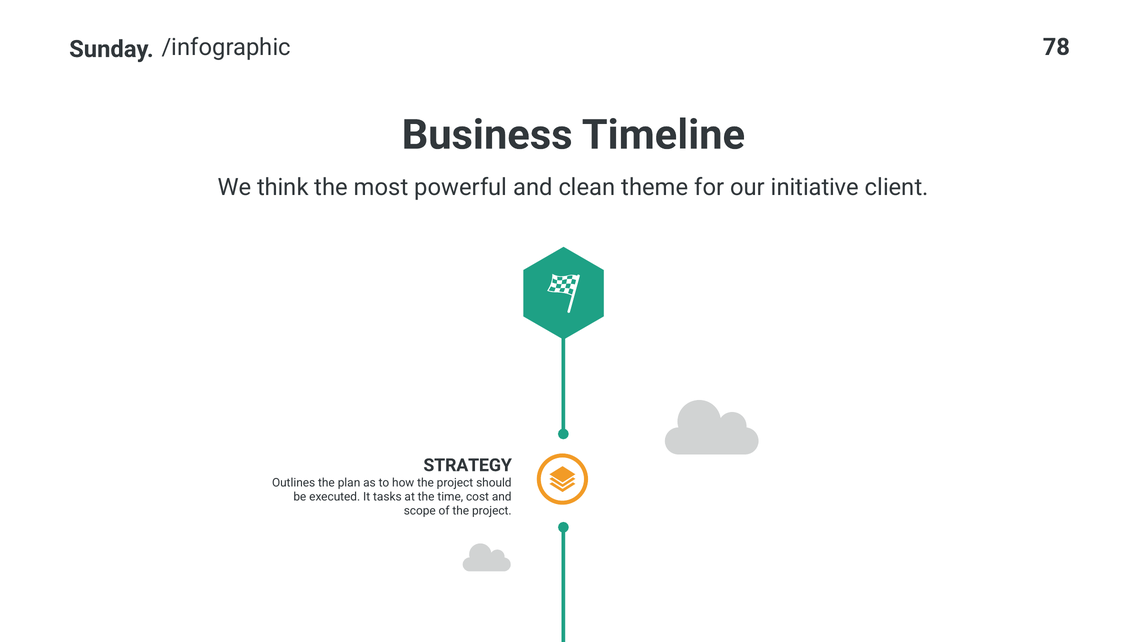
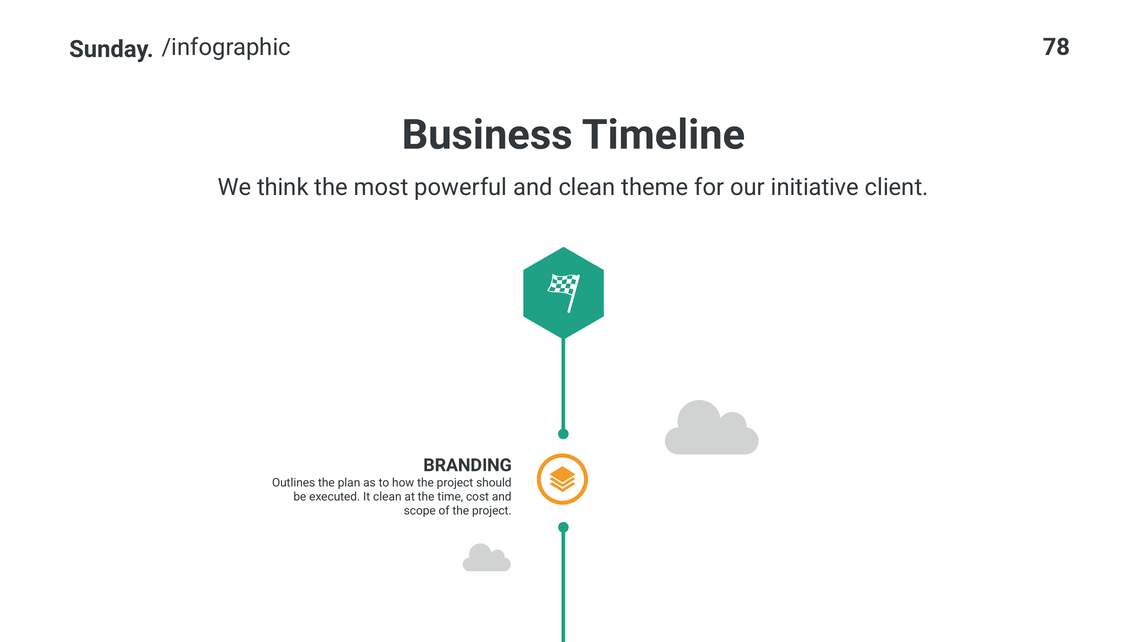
STRATEGY: STRATEGY -> BRANDING (468, 465)
It tasks: tasks -> clean (387, 497)
